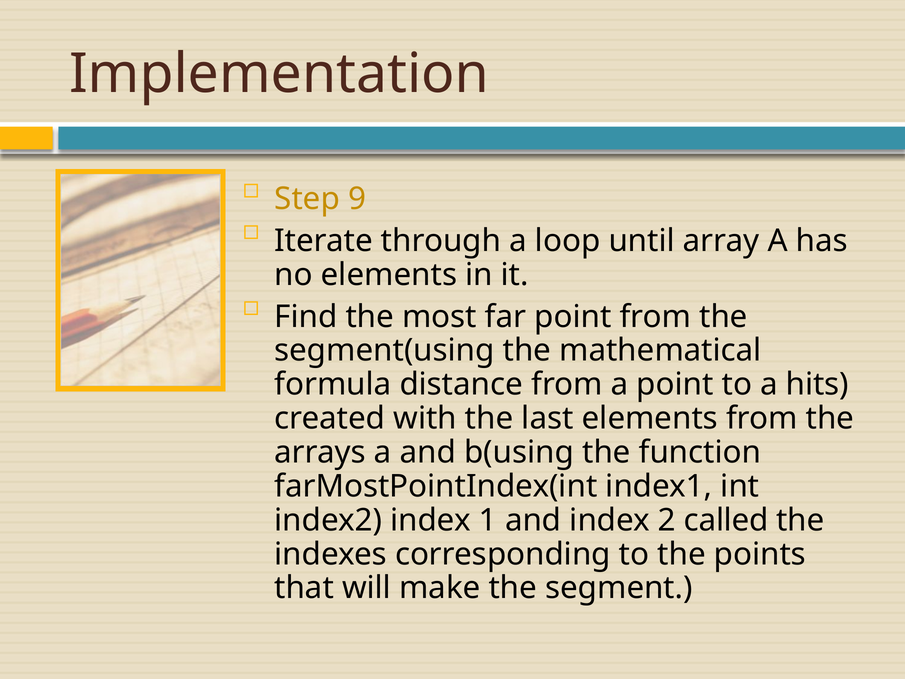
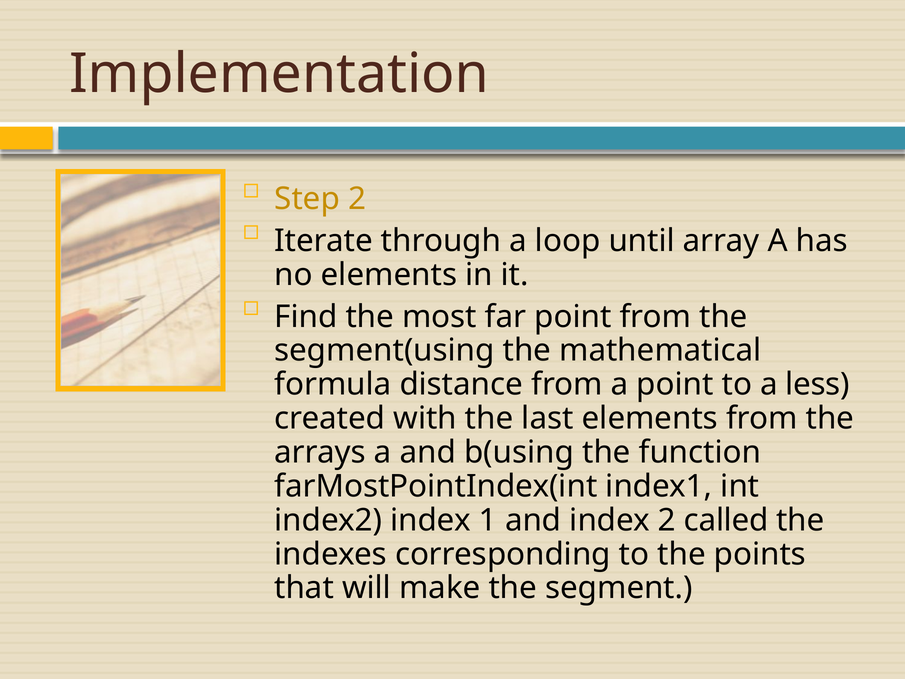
Step 9: 9 -> 2 (357, 199)
hits: hits -> less (817, 384)
